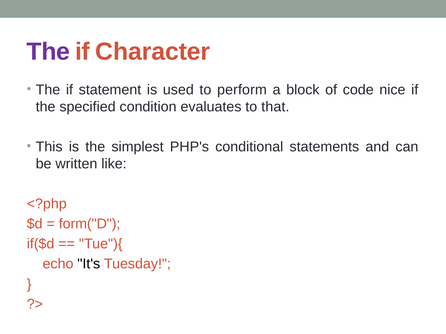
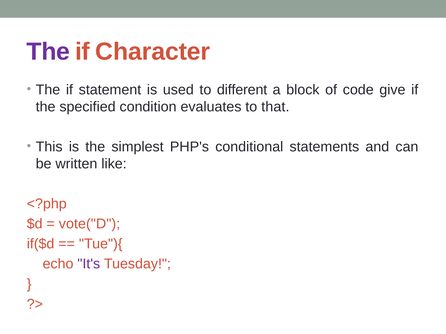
perform: perform -> different (242, 90)
nice: nice -> give (392, 90)
form("D: form("D -> vote("D (90, 224)
It's colour: black -> purple (89, 264)
